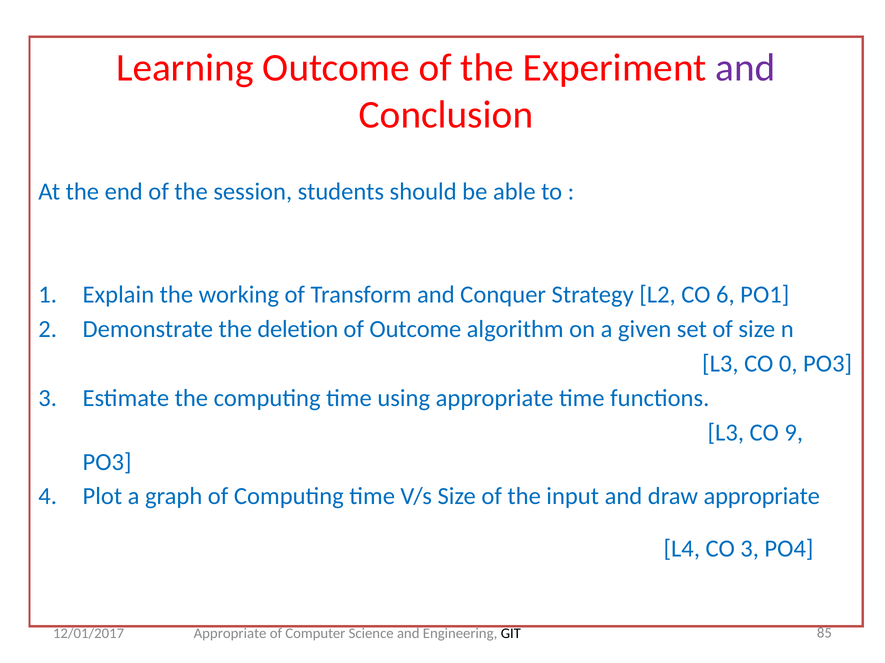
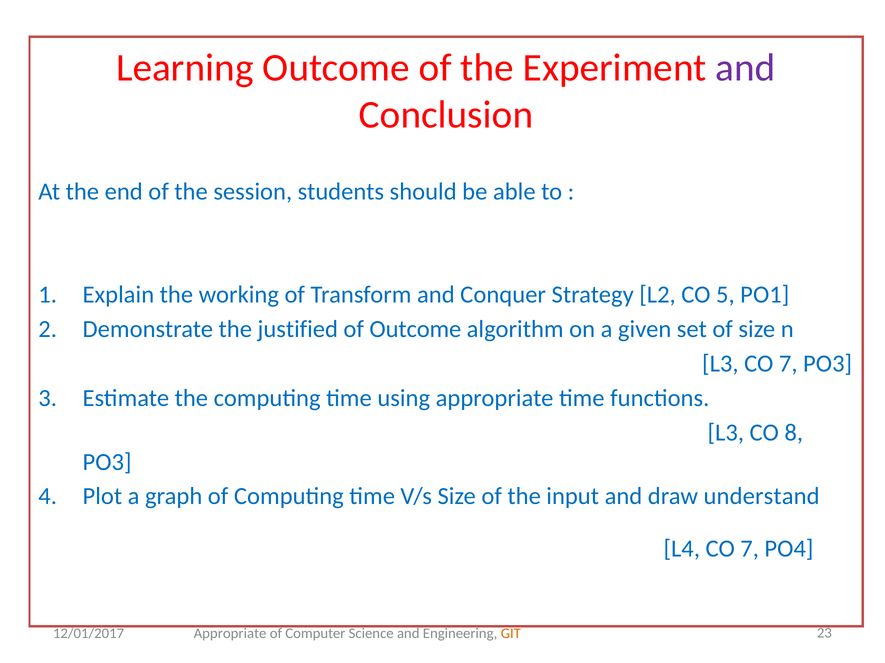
6: 6 -> 5 (725, 295)
deletion: deletion -> justified (298, 330)
L3 CO 0: 0 -> 7 (788, 364)
9: 9 -> 8 (794, 433)
draw appropriate: appropriate -> understand (762, 497)
L4 CO 3: 3 -> 7 (750, 549)
GIT colour: black -> orange (511, 634)
85: 85 -> 23 (824, 634)
